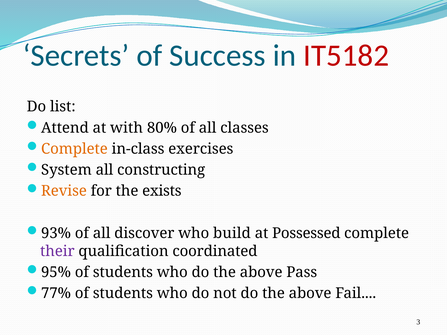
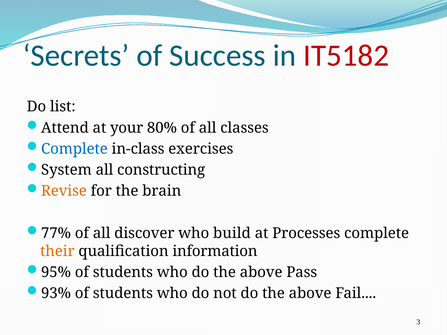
with: with -> your (127, 128)
Complete colour: orange -> blue (74, 149)
exists: exists -> brain (162, 191)
93%: 93% -> 77% (56, 233)
Possessed: Possessed -> Processes (306, 233)
their colour: purple -> orange (57, 251)
coordinated: coordinated -> information (215, 251)
77%: 77% -> 93% (56, 293)
